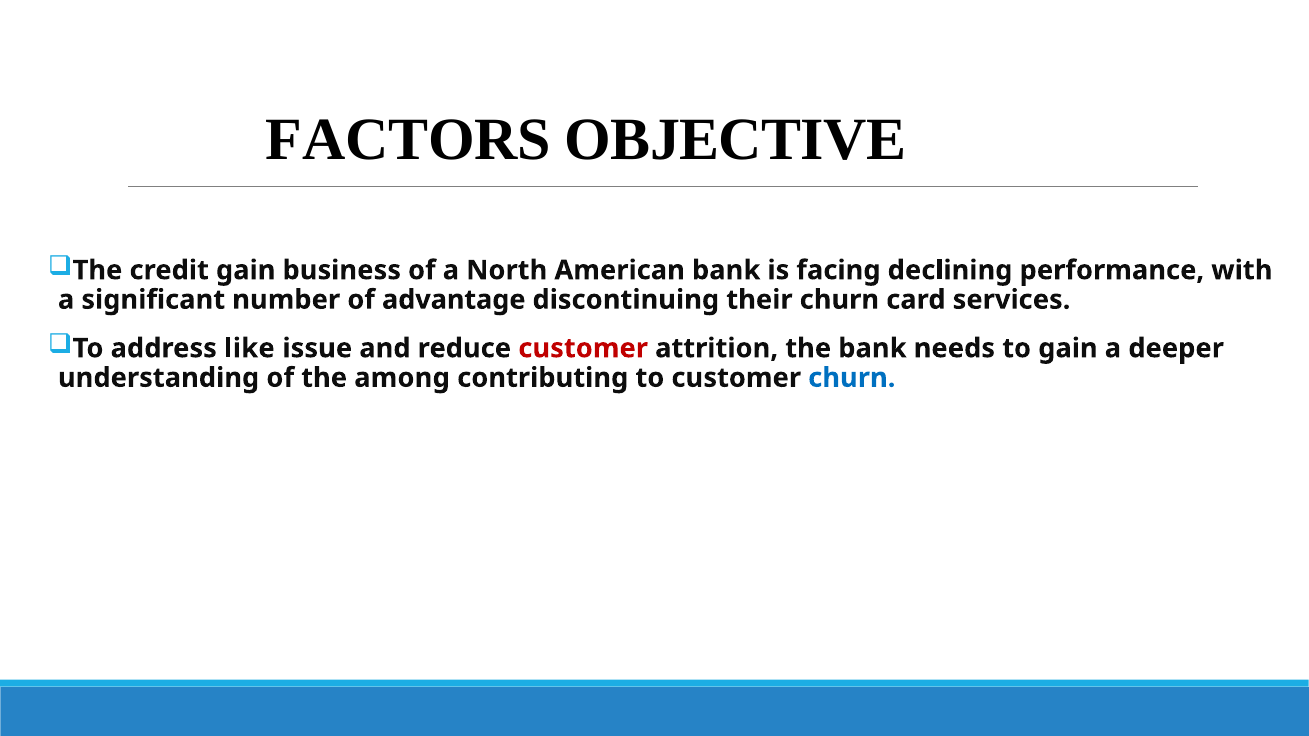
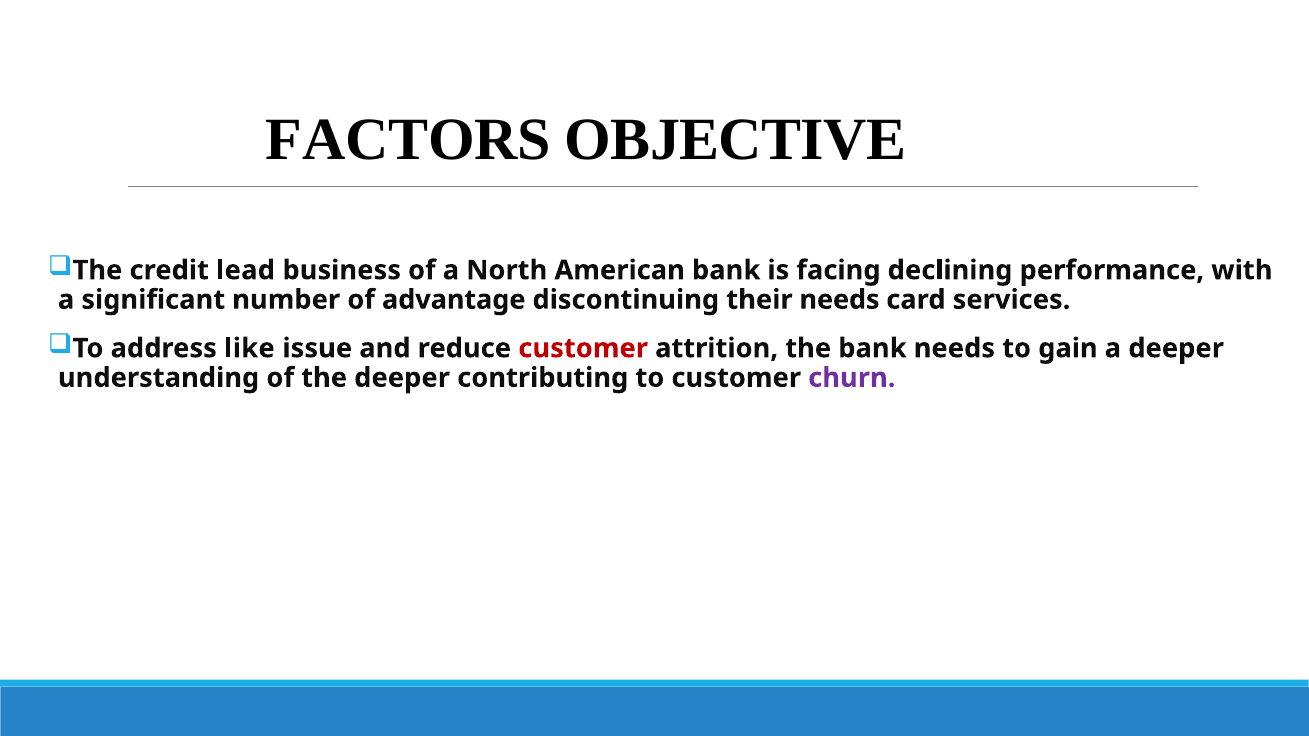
credit gain: gain -> lead (246, 270)
their churn: churn -> needs (840, 300)
the among: among -> deeper (402, 378)
churn colour: blue -> purple (852, 378)
